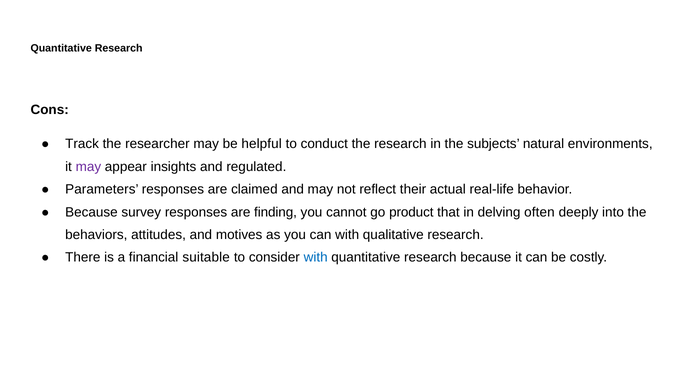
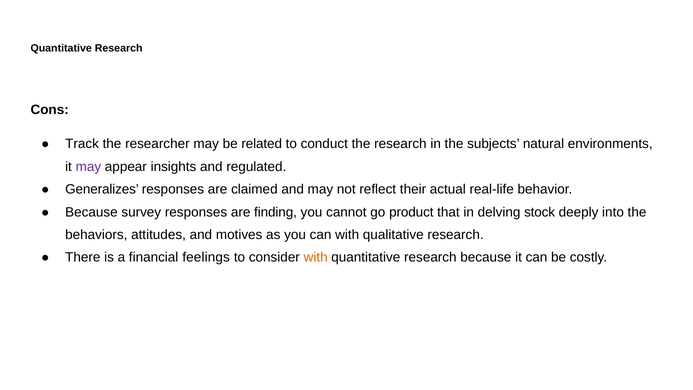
helpful: helpful -> related (262, 144)
Parameters: Parameters -> Generalizes (102, 189)
often: often -> stock (540, 212)
suitable: suitable -> feelings (206, 257)
with colour: blue -> orange (316, 257)
